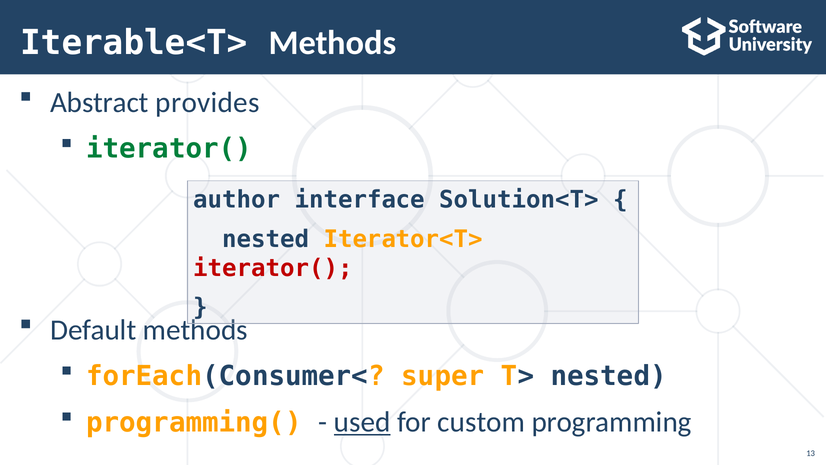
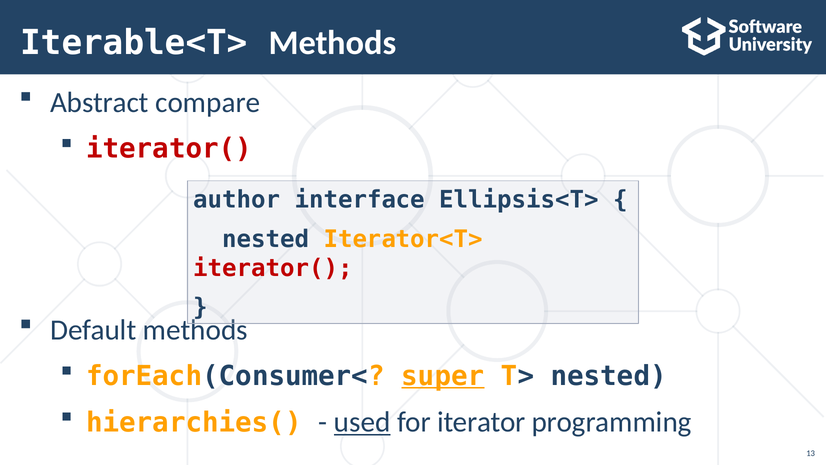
provides: provides -> compare (208, 102)
iterator( colour: green -> red (169, 148)
Solution<T>: Solution<T> -> Ellipsis<T> (519, 200)
super underline: none -> present (443, 376)
programming(: programming( -> hierarchies( (194, 422)
custom: custom -> iterator (481, 422)
